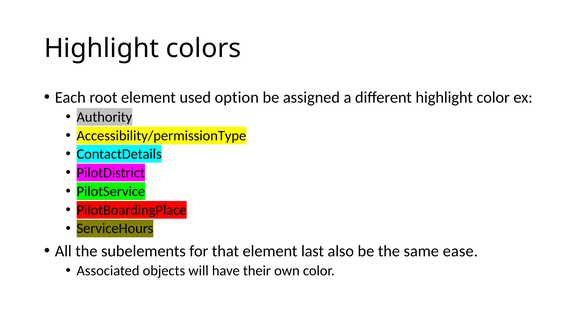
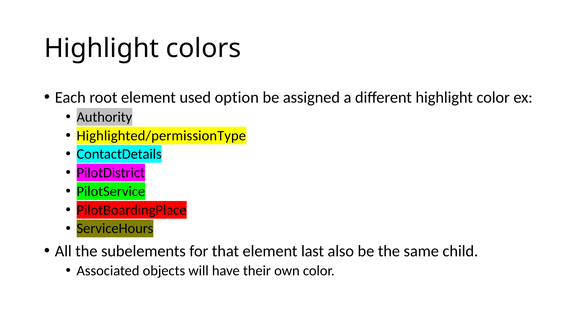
Accessibility/permissionType: Accessibility/permissionType -> Highlighted/permissionType (161, 136)
ease: ease -> child (460, 251)
